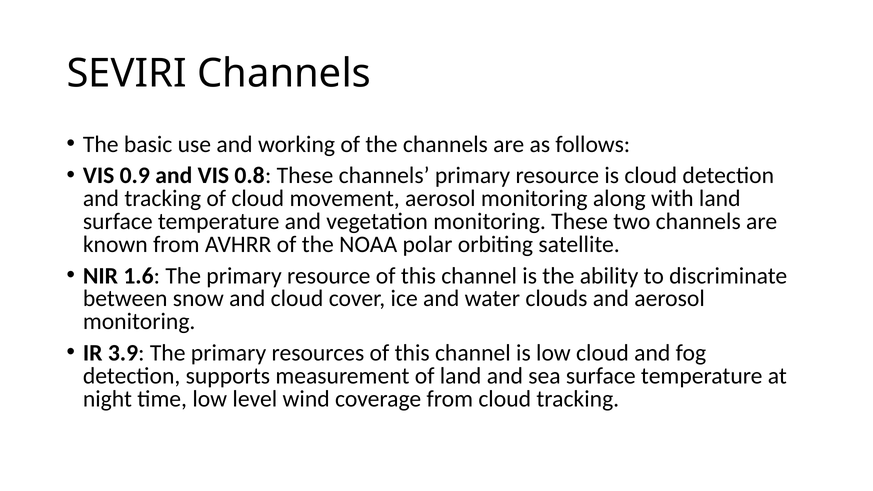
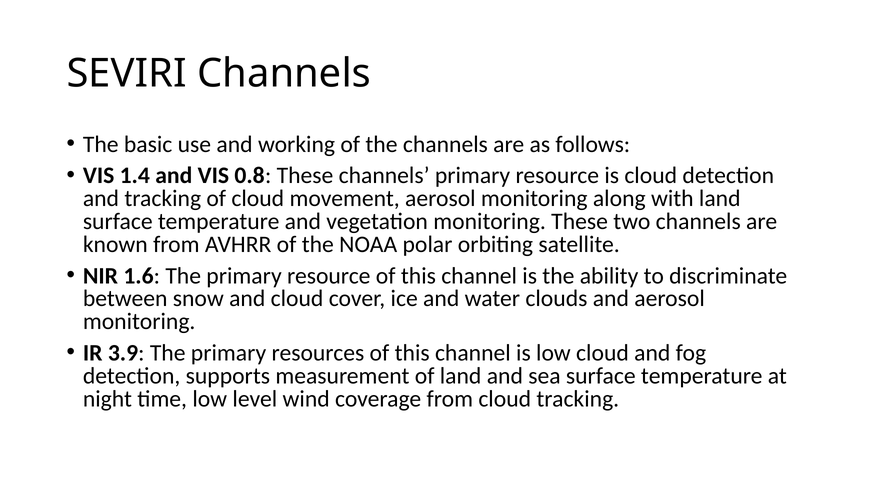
0.9: 0.9 -> 1.4 (135, 176)
